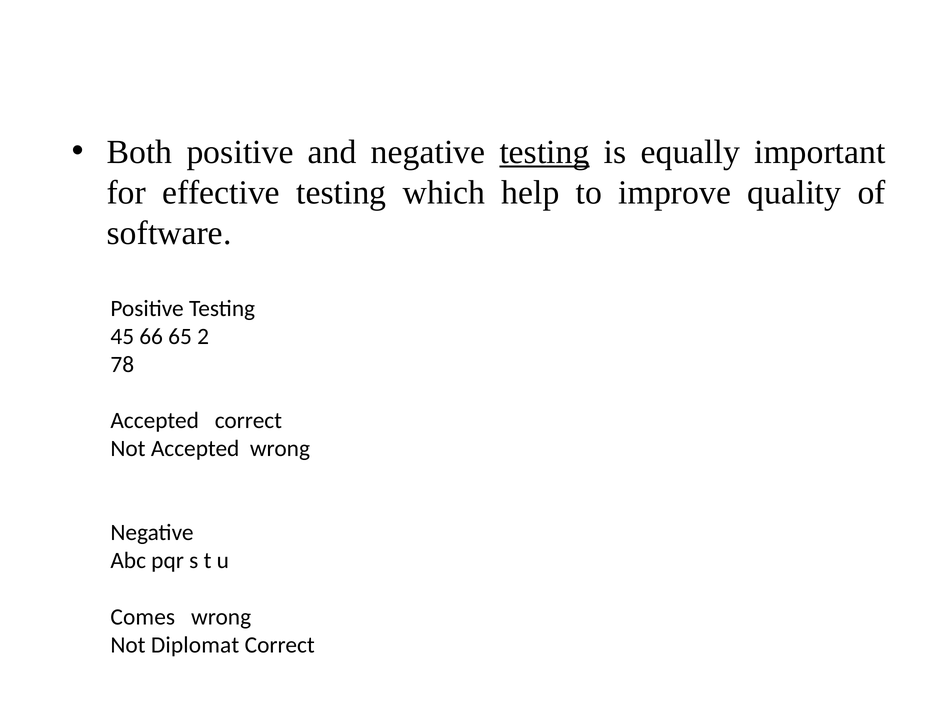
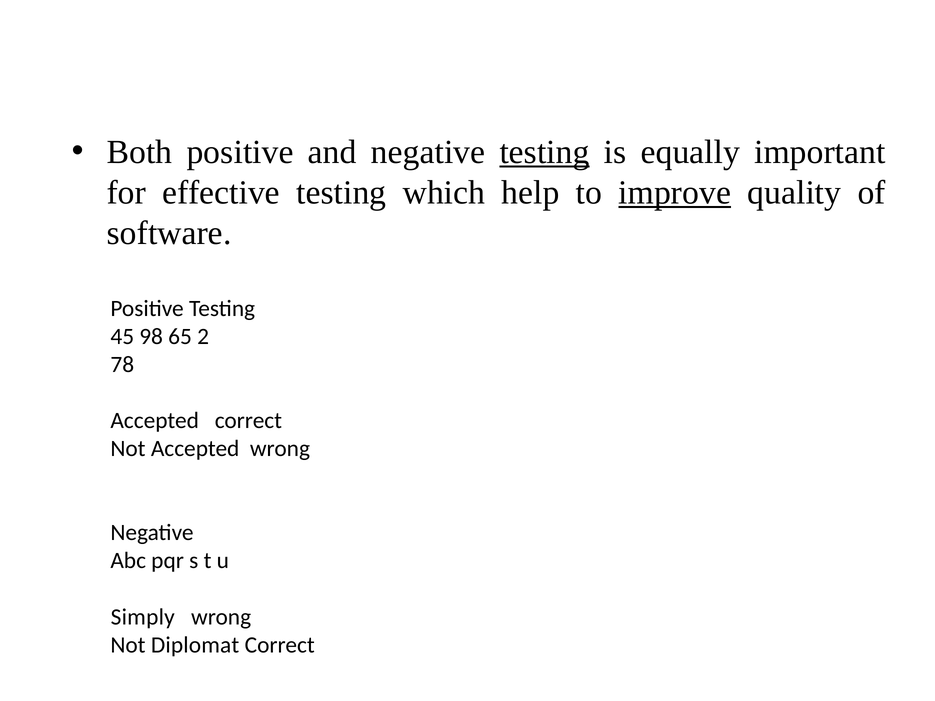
improve underline: none -> present (675, 192)
66: 66 -> 98 (151, 337)
Comes: Comes -> Simply (143, 617)
